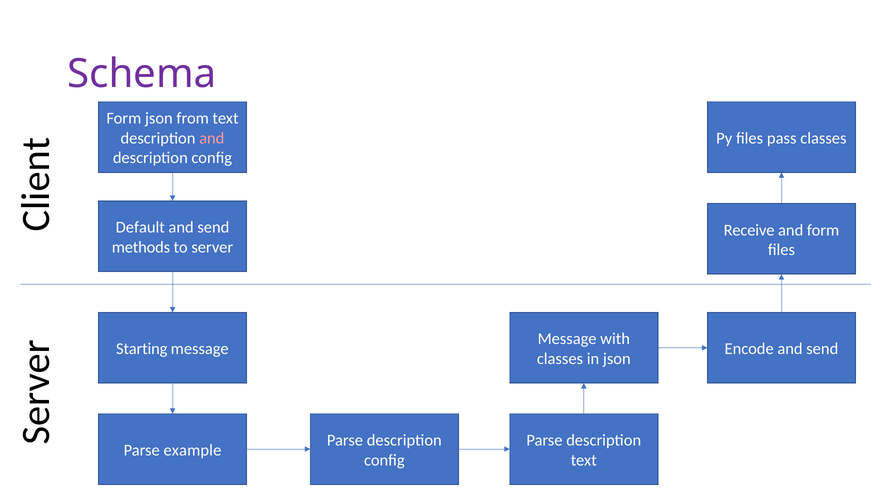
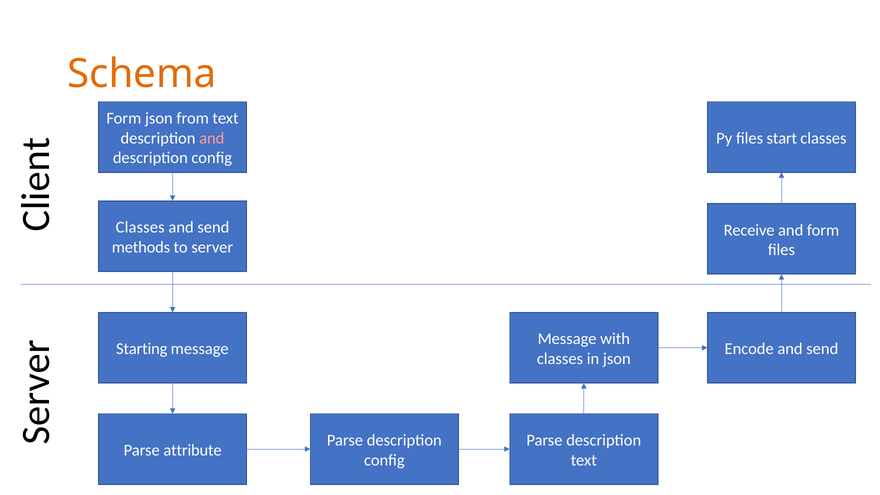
Schema colour: purple -> orange (142, 74)
pass: pass -> start (782, 138)
Default: Default -> Classes (140, 227)
example: example -> attribute (193, 450)
